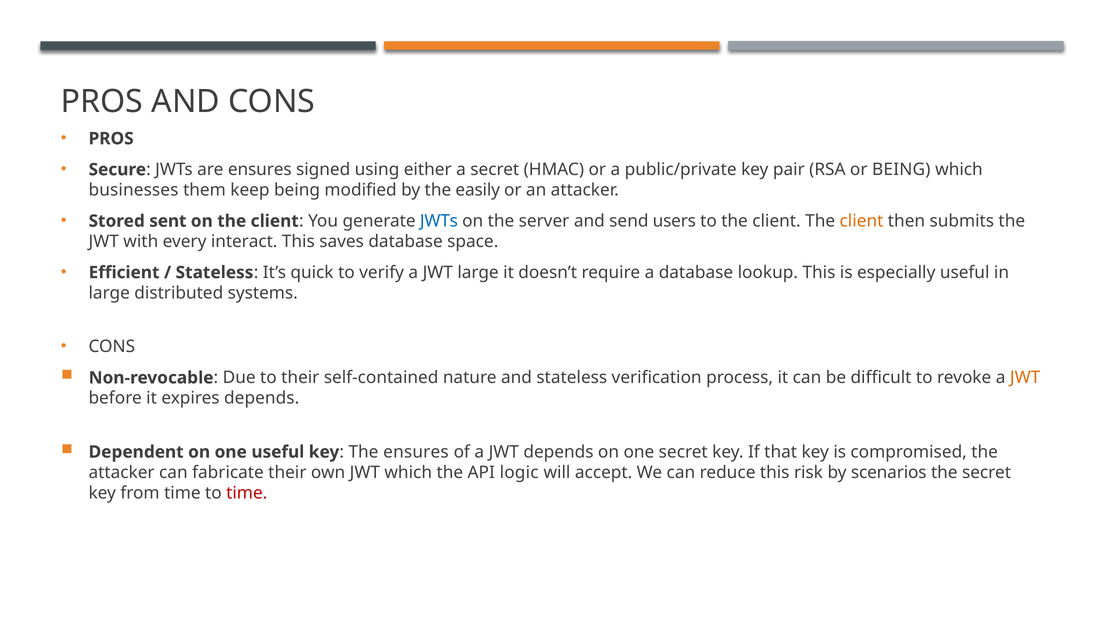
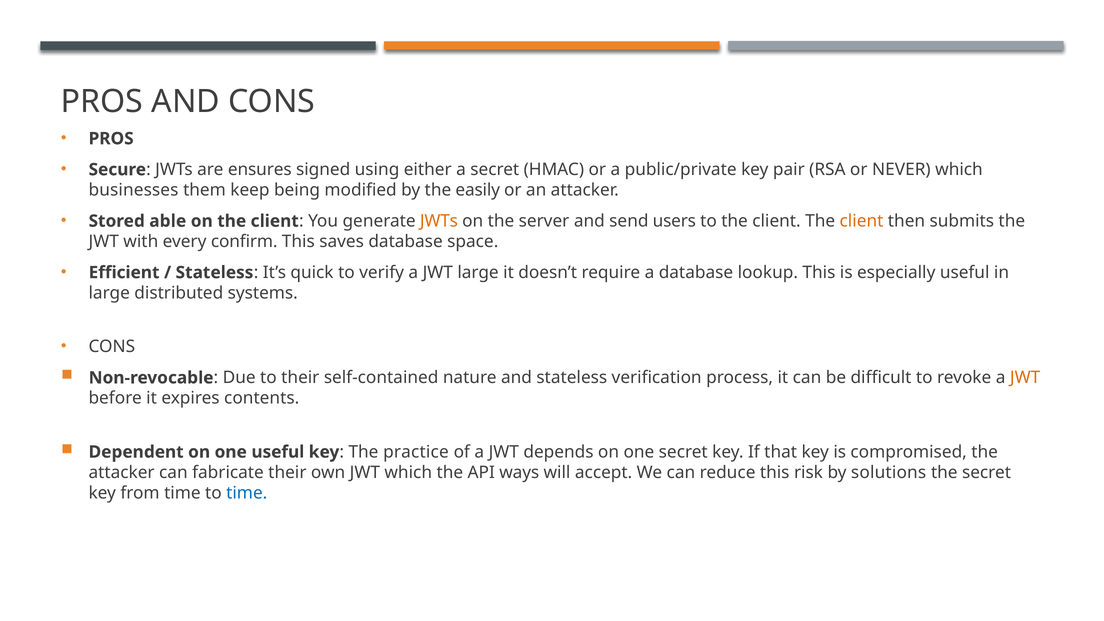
or BEING: BEING -> NEVER (901, 170)
sent: sent -> able (168, 221)
JWTs colour: blue -> orange (439, 221)
interact: interact -> confirm (244, 242)
expires depends: depends -> contents (262, 398)
The ensures: ensures -> practice (416, 452)
logic: logic -> ways (519, 472)
scenarios: scenarios -> solutions (889, 472)
time colour: red -> blue (247, 493)
